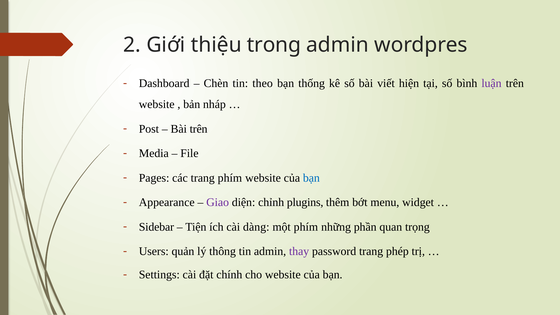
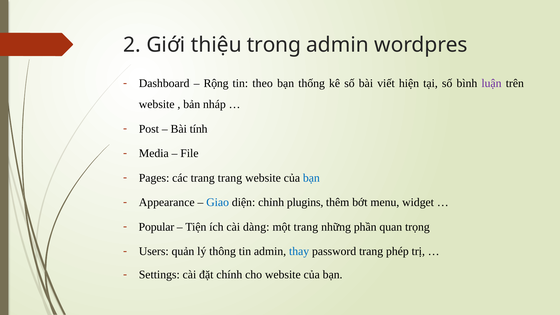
Chèn: Chèn -> Rộng (216, 83)
Bài trên: trên -> tính (199, 129)
trang phím: phím -> trang (230, 178)
Giao colour: purple -> blue (218, 202)
Sidebar: Sidebar -> Popular (156, 227)
một phím: phím -> trang (306, 227)
thay colour: purple -> blue (299, 251)
